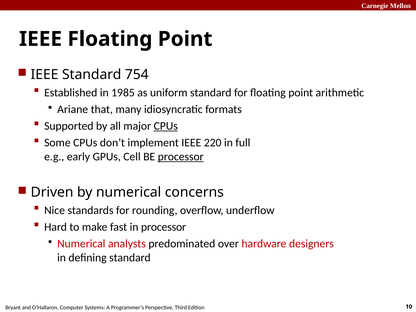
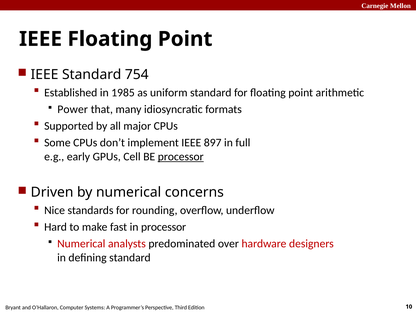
Ariane: Ariane -> Power (73, 109)
CPUs underline: present -> none (166, 126)
220: 220 -> 897 (213, 143)
